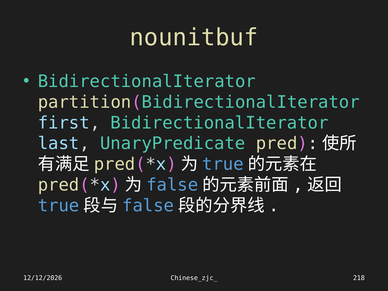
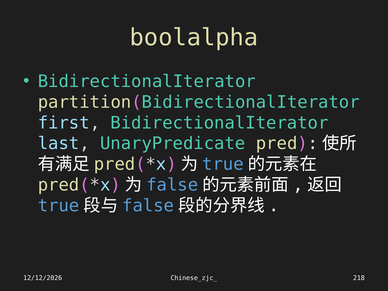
nounitbuf: nounitbuf -> boolalpha (194, 38)
